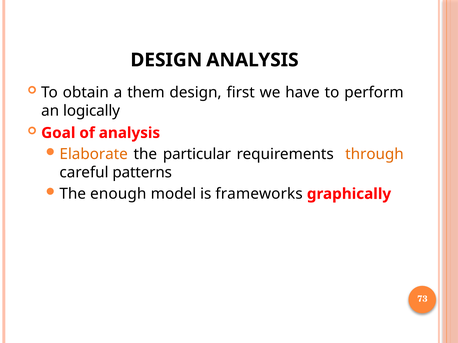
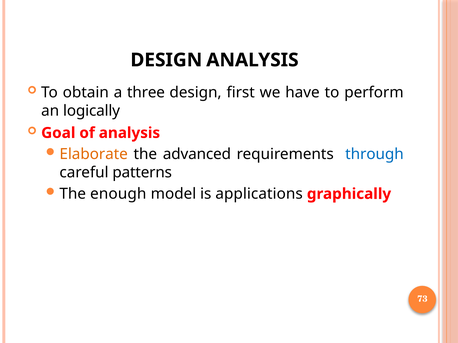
them: them -> three (146, 93)
particular: particular -> advanced (197, 154)
through colour: orange -> blue (374, 154)
frameworks: frameworks -> applications (259, 194)
